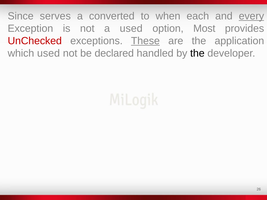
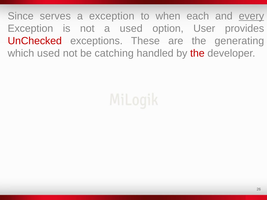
a converted: converted -> exception (112, 16)
Most: Most -> User (204, 28)
These underline: present -> none (145, 41)
application: application -> generating (239, 41)
declared: declared -> catching (114, 53)
the colour: black -> red (197, 53)
